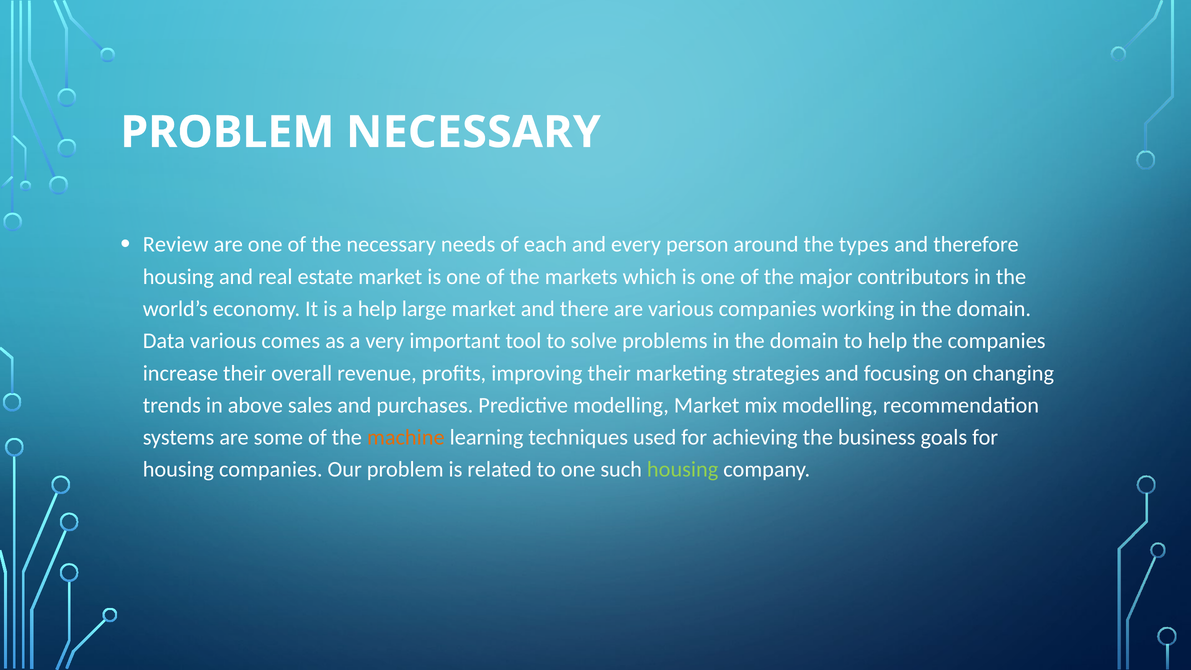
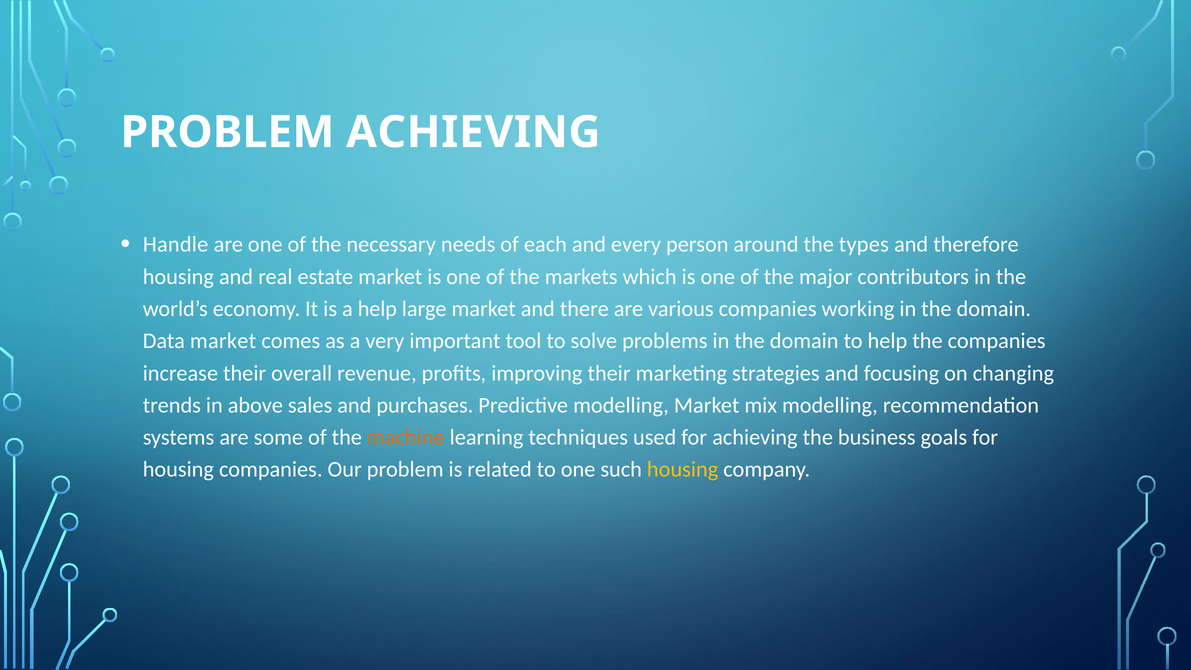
PROBLEM NECESSARY: NECESSARY -> ACHIEVING (473, 132)
Review: Review -> Handle (176, 245)
Data various: various -> market (223, 341)
housing colour: light green -> yellow (683, 470)
